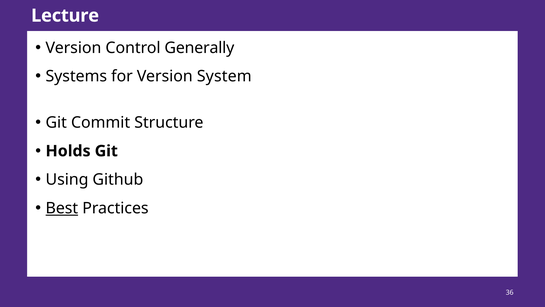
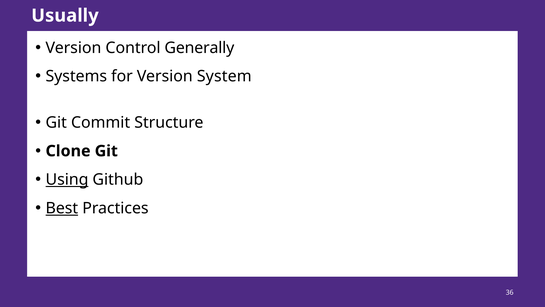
Lecture: Lecture -> Usually (65, 16)
Holds: Holds -> Clone (68, 151)
Using underline: none -> present (67, 179)
